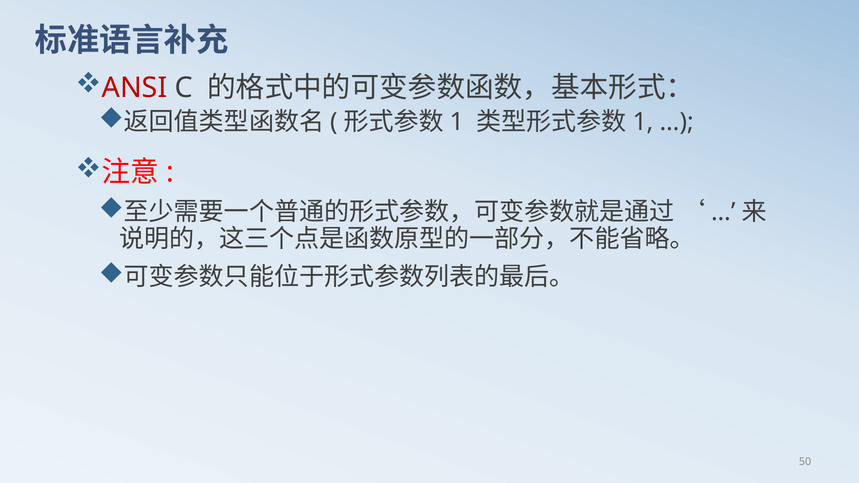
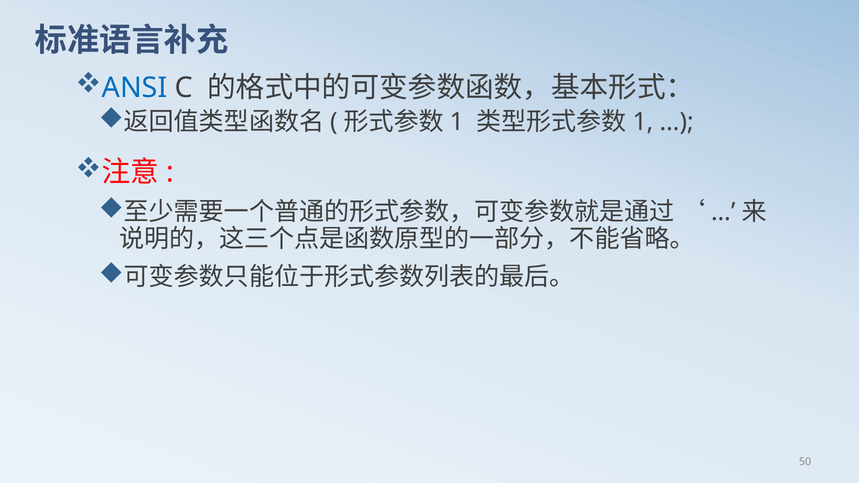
ANSI colour: red -> blue (135, 88)
